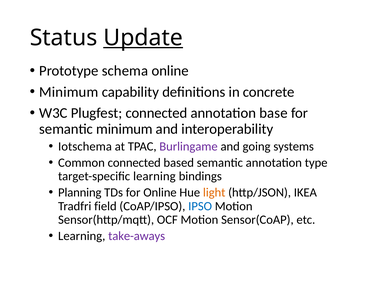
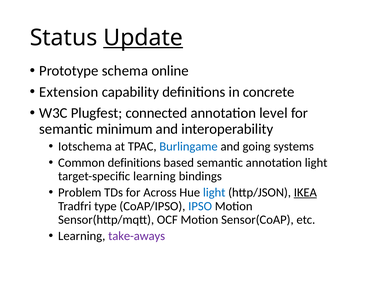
Minimum: Minimum -> Extension (69, 92)
base: base -> level (273, 113)
Burlingame colour: purple -> blue (189, 146)
Common connected: connected -> definitions (134, 162)
annotation type: type -> light (316, 162)
Planning: Planning -> Problem (80, 192)
for Online: Online -> Across (160, 192)
light colour: orange -> blue (214, 192)
IKEA underline: none -> present (305, 192)
field: field -> type (105, 206)
